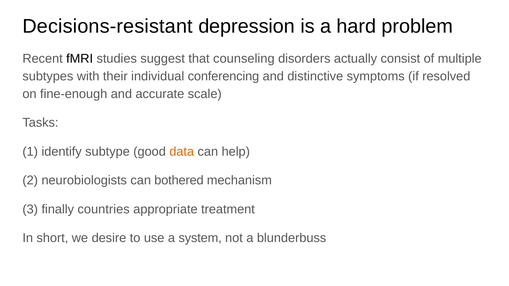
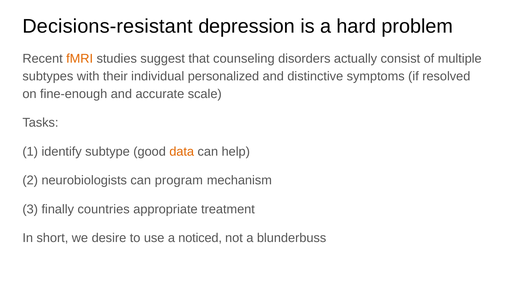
fMRI colour: black -> orange (80, 59)
conferencing: conferencing -> personalized (223, 76)
bothered: bothered -> program (179, 181)
system: system -> noticed (200, 238)
